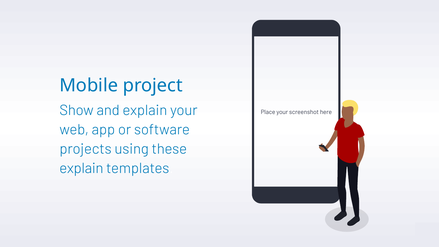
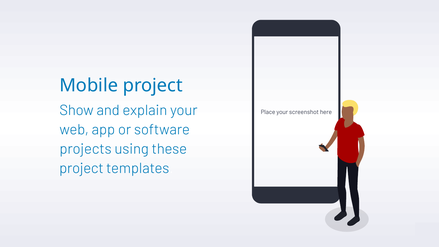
explain: explain -> project (81, 168)
